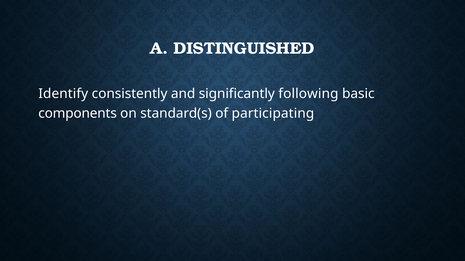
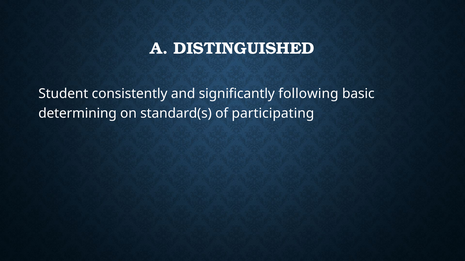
Identify: Identify -> Student (63, 94)
components: components -> determining (78, 113)
